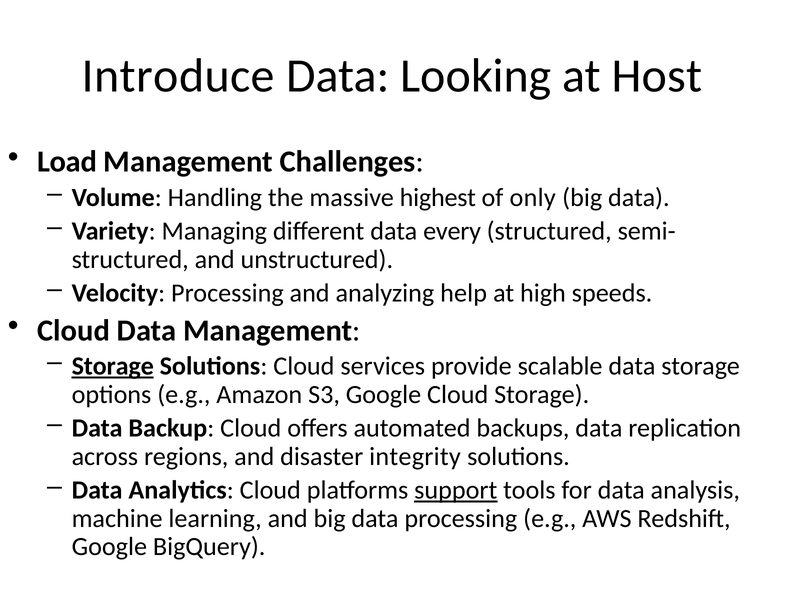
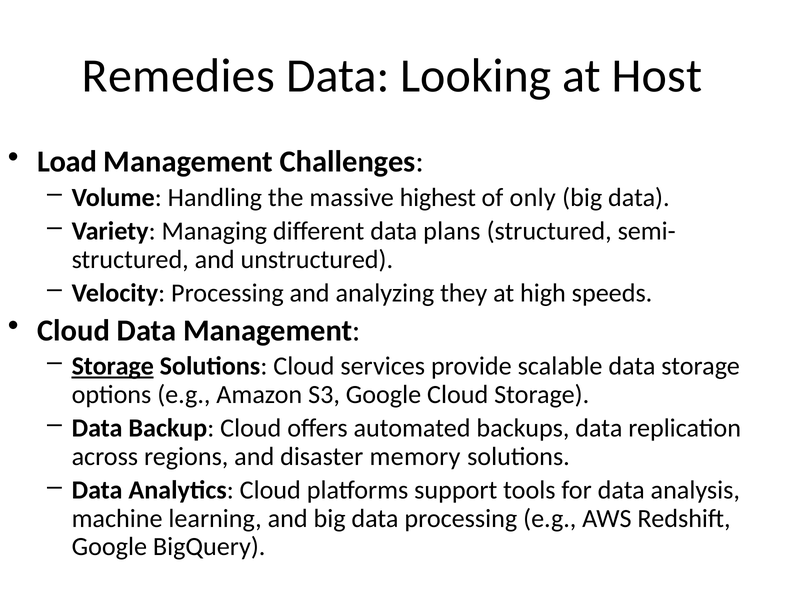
Introduce: Introduce -> Remedies (178, 76)
every: every -> plans (452, 231)
help: help -> they (464, 293)
integrity: integrity -> memory (415, 456)
support underline: present -> none (456, 490)
